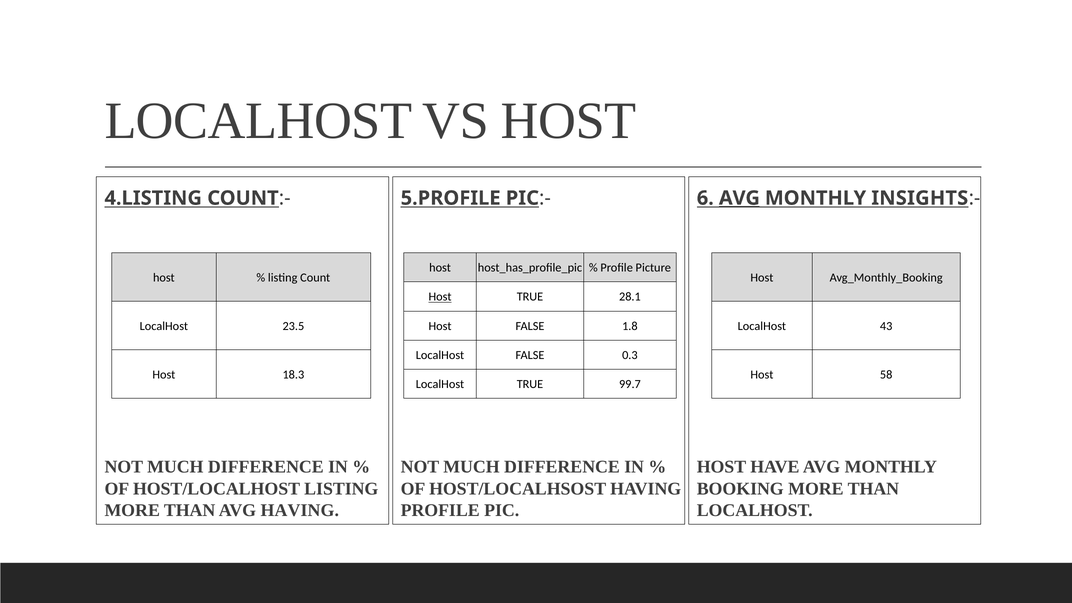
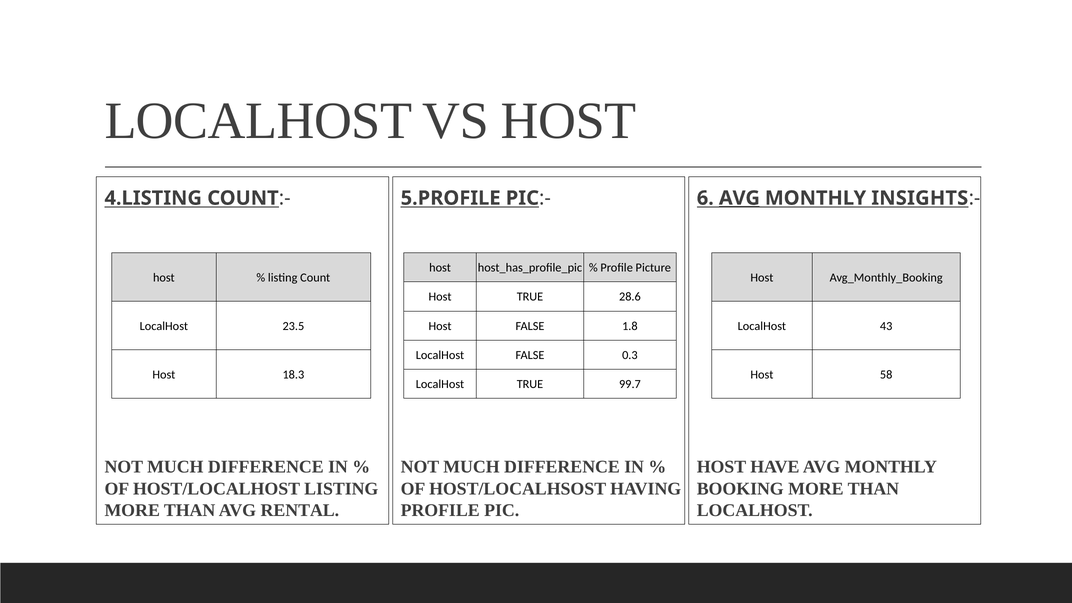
Host underline: present -> none (440, 297)
28.1: 28.1 -> 28.6 (630, 297)
AVG HAVING: HAVING -> RENTAL (300, 510)
